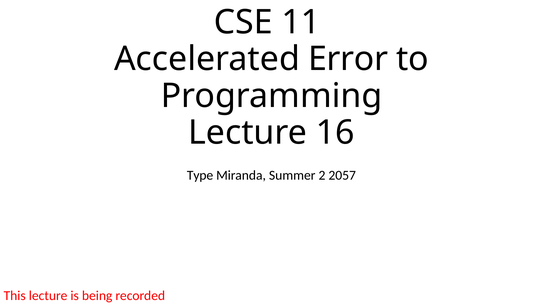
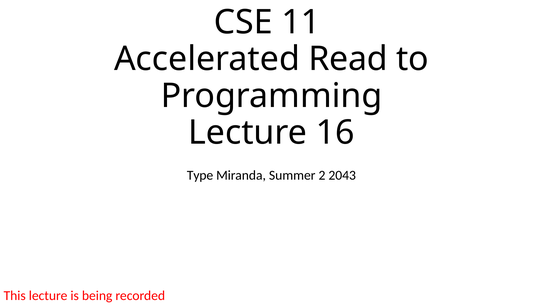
Error: Error -> Read (348, 59)
2057: 2057 -> 2043 (342, 175)
